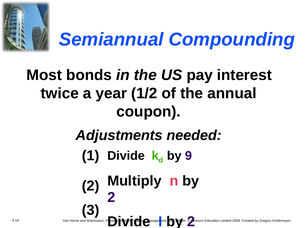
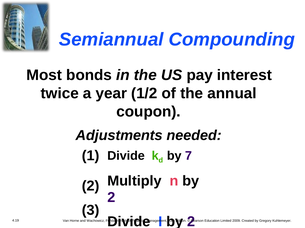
9: 9 -> 7 (188, 156)
